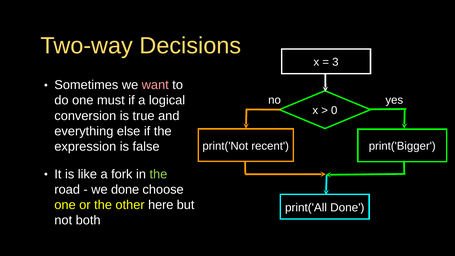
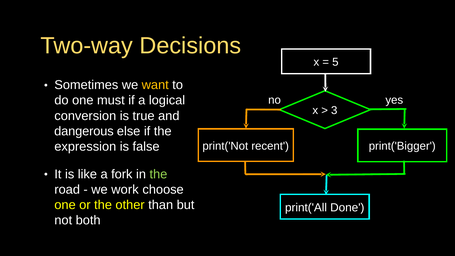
3: 3 -> 5 (335, 62)
want colour: pink -> yellow (155, 85)
0: 0 -> 3 (334, 110)
everything: everything -> dangerous (84, 131)
we done: done -> work (125, 190)
here: here -> than (161, 205)
